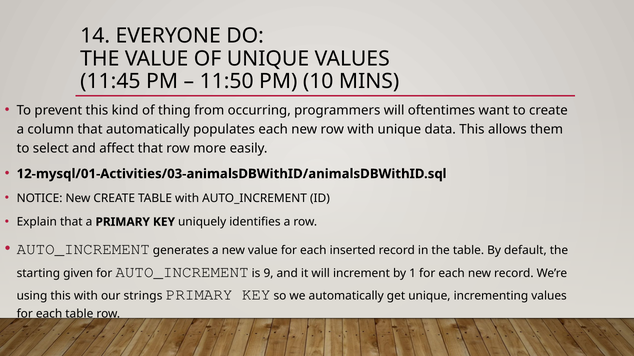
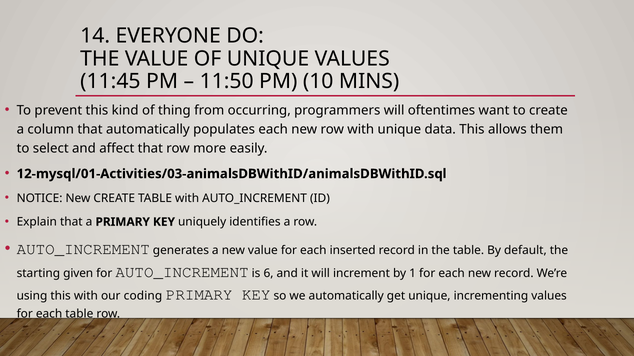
9: 9 -> 6 (268, 274)
strings: strings -> coding (143, 297)
